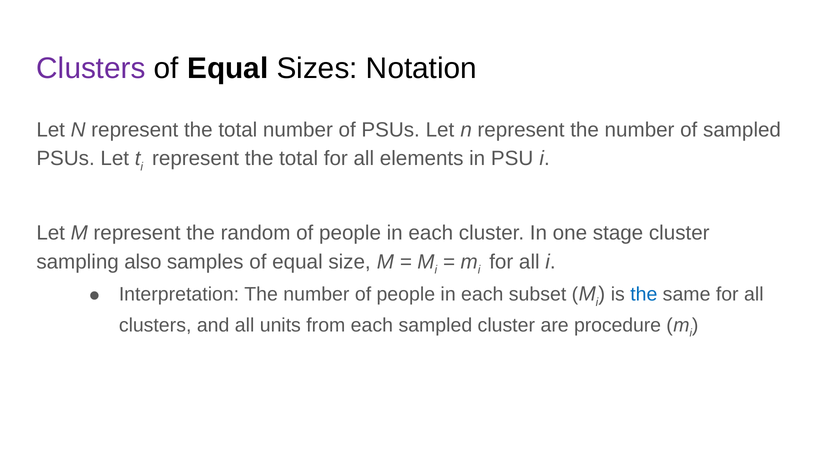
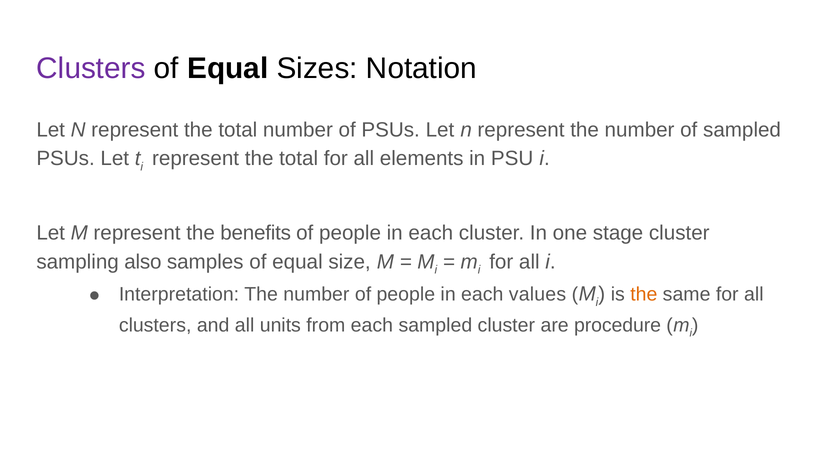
random: random -> benefits (256, 233)
subset: subset -> values (537, 294)
the colour: blue -> orange (644, 294)
